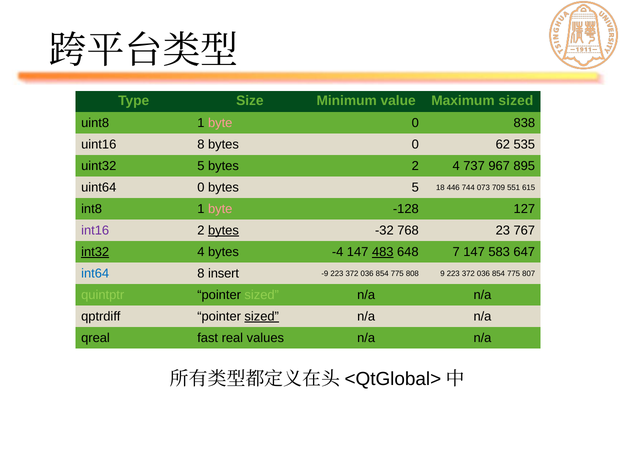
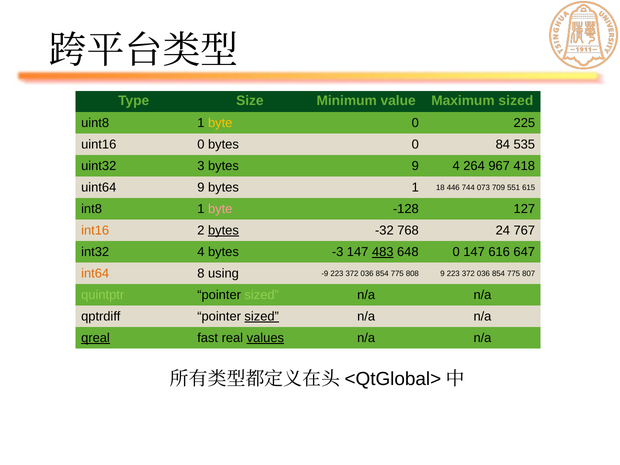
byte colour: pink -> yellow (220, 123)
838: 838 -> 225 (524, 123)
uint16 8: 8 -> 0 (201, 144)
62: 62 -> 84 (503, 144)
uint32 5: 5 -> 3 (201, 166)
bytes 2: 2 -> 9 (415, 166)
737: 737 -> 264 (474, 166)
895: 895 -> 418 (524, 166)
uint64 0: 0 -> 9 (201, 187)
bytes 5: 5 -> 1 (415, 187)
int16 colour: purple -> orange (95, 230)
23: 23 -> 24 (503, 230)
int32 underline: present -> none (95, 252)
-4: -4 -> -3 (338, 252)
648 7: 7 -> 0 (456, 252)
583: 583 -> 616 (499, 252)
int64 colour: blue -> orange (95, 273)
insert: insert -> using (223, 273)
qreal underline: none -> present (96, 338)
values underline: none -> present (265, 338)
